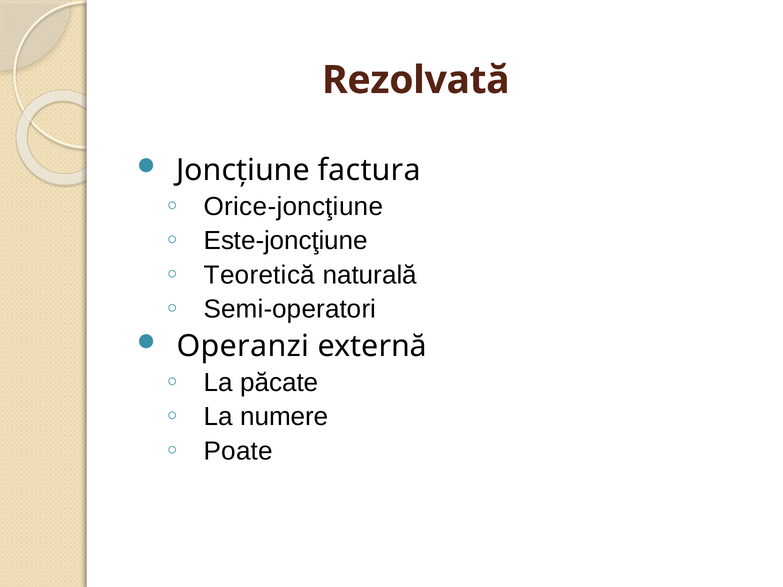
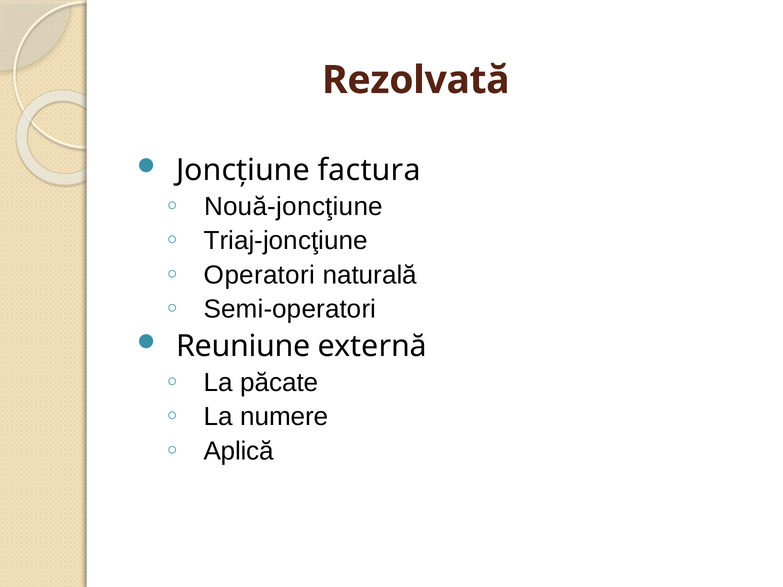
Orice-joncţiune: Orice-joncţiune -> Nouă-joncţiune (294, 207)
Este-joncţiune: Este-joncţiune -> Triaj-joncţiune (286, 241)
Teoretică: Teoretică -> Operatori (259, 275)
Operanzi: Operanzi -> Reuniune (243, 346)
Poate: Poate -> Aplică (239, 451)
